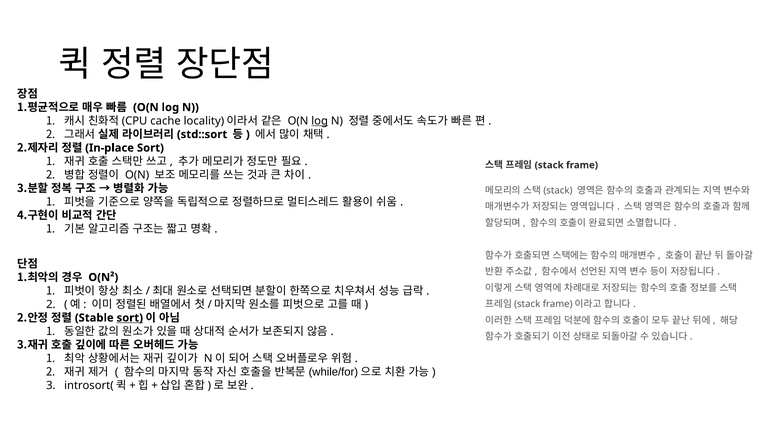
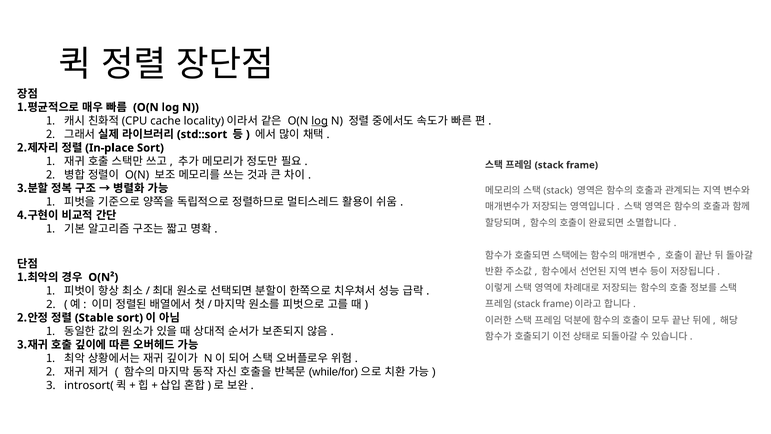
sort underline: present -> none (130, 318)
